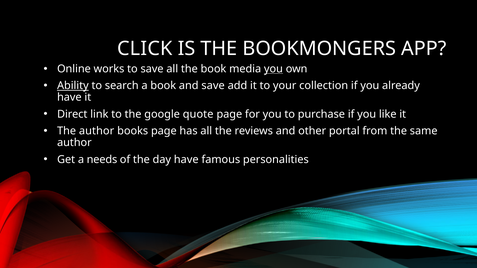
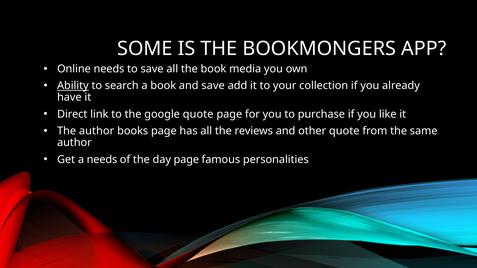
CLICK: CLICK -> SOME (145, 49)
Online works: works -> needs (109, 69)
you underline: present -> none (273, 69)
other portal: portal -> quote (344, 131)
day have: have -> page (186, 160)
